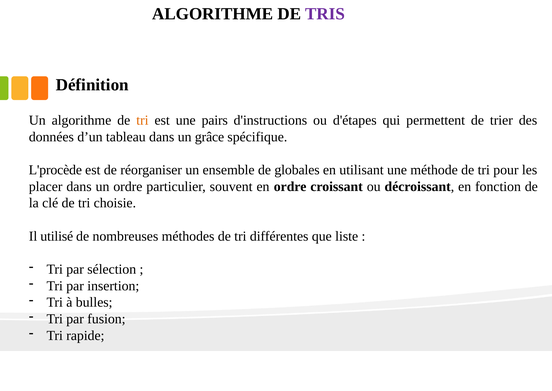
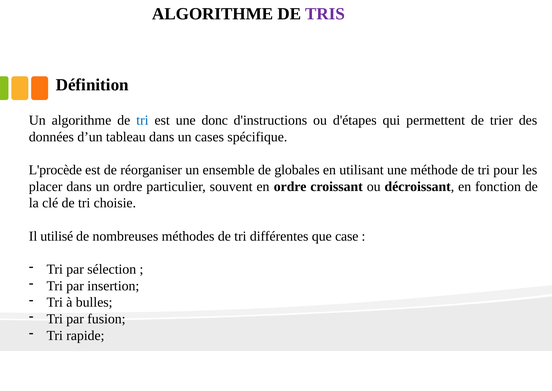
tri colour: orange -> blue (142, 120)
pairs: pairs -> donc (215, 120)
grâce: grâce -> cases (209, 137)
liste: liste -> case (347, 236)
